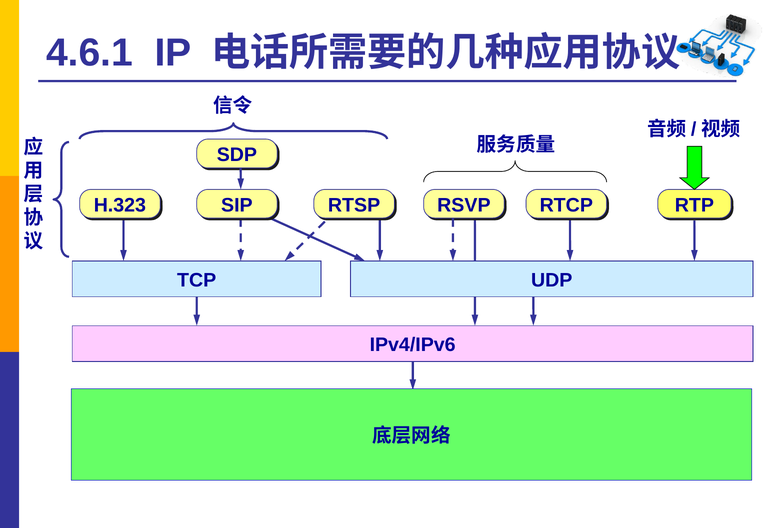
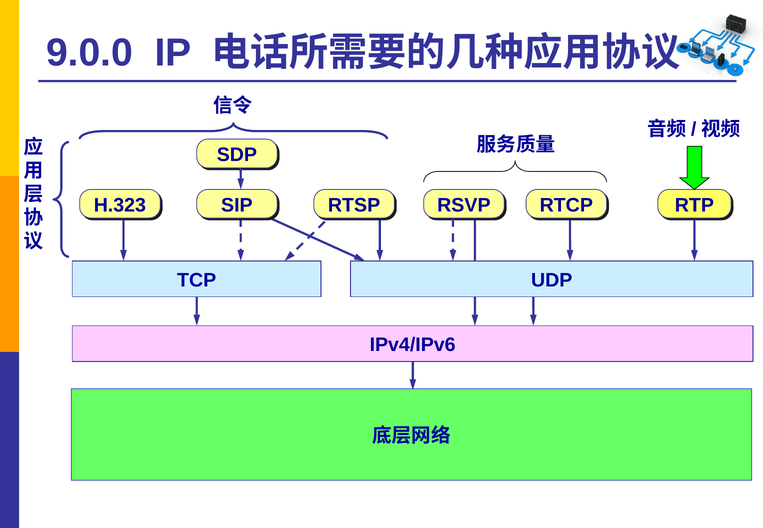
4.6.1: 4.6.1 -> 9.0.0 (89, 53)
